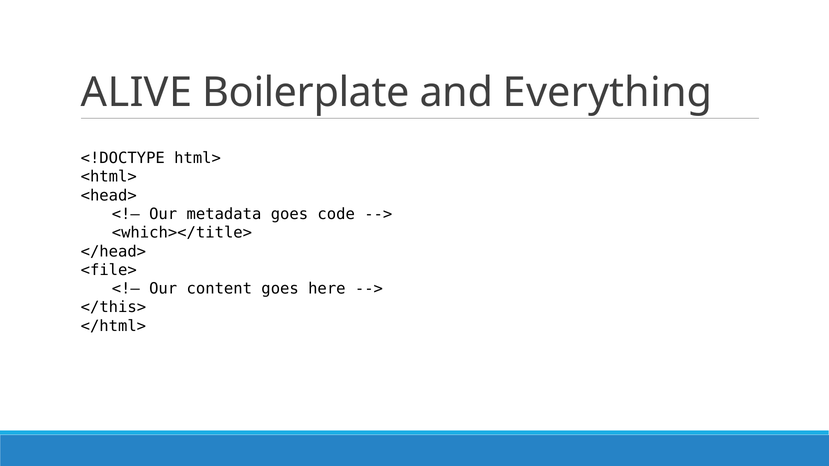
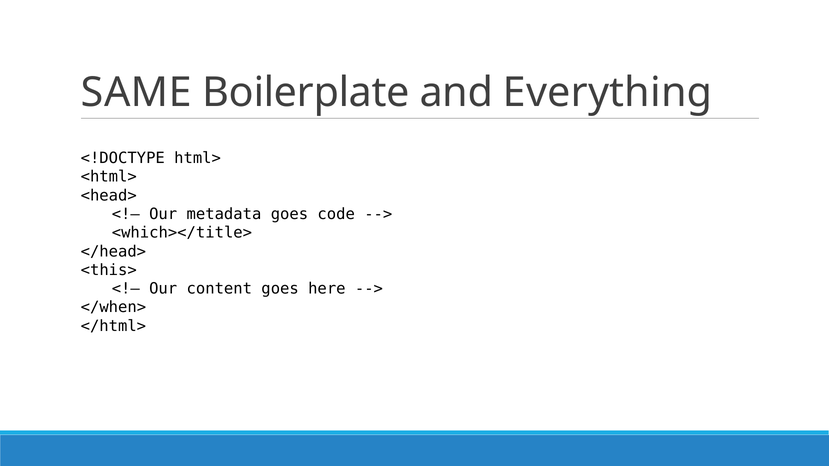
ALIVE: ALIVE -> SAME (136, 93)
<file>: <file> -> <this> (109, 270)
</this>: </this> -> </when> (113, 308)
